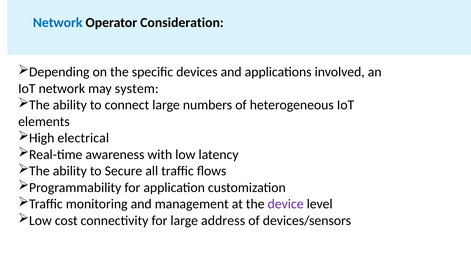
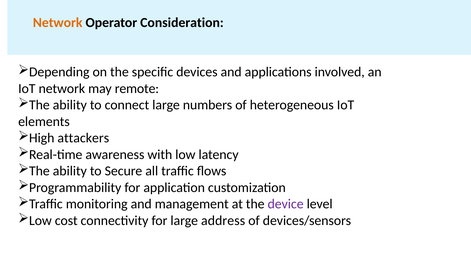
Network colour: blue -> orange (58, 23)
system: system -> remote (137, 89)
electrical: electrical -> attackers (83, 138)
